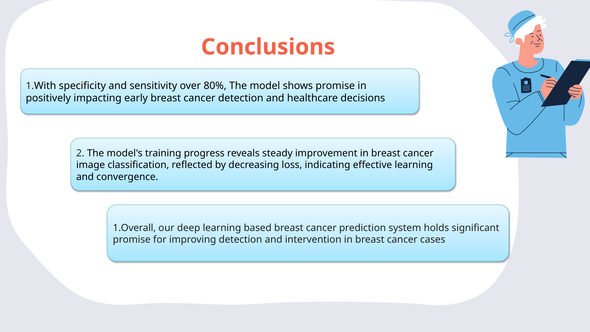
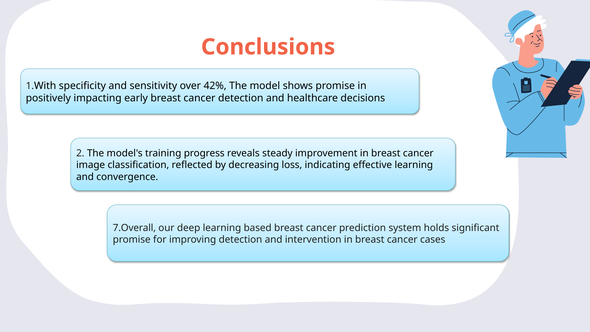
80%: 80% -> 42% (215, 86)
1.Overall: 1.Overall -> 7.Overall (134, 228)
